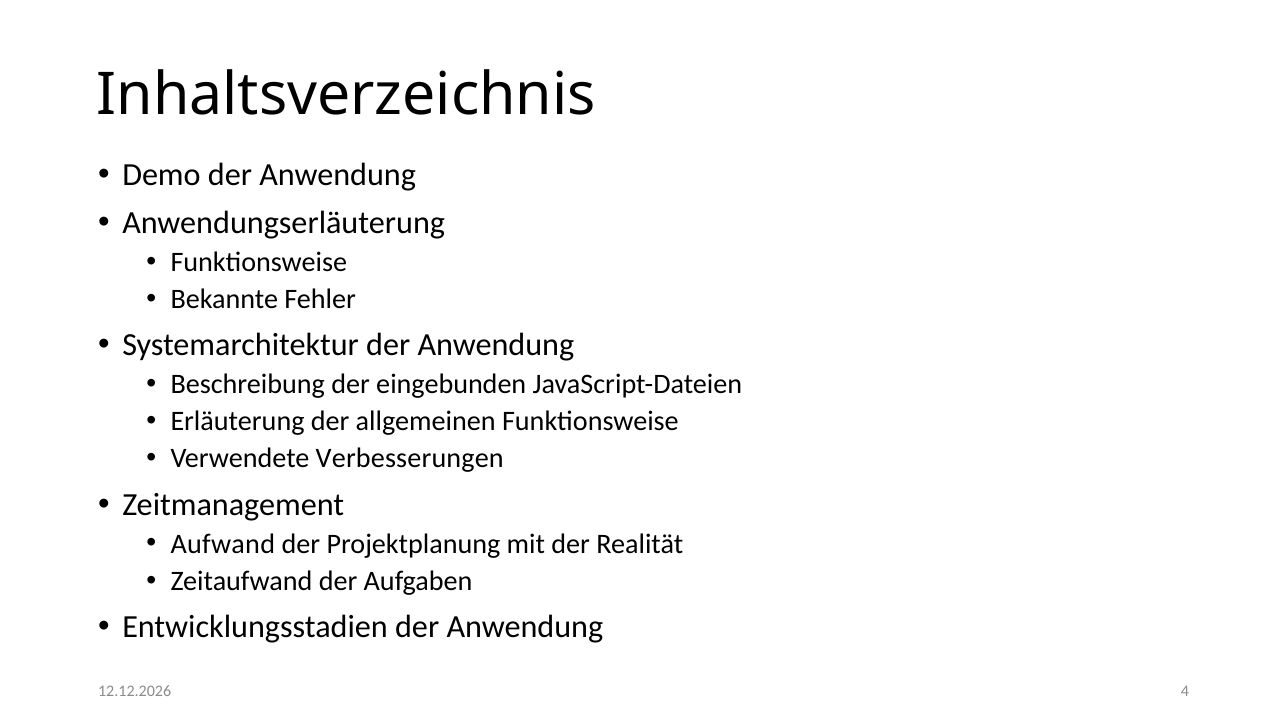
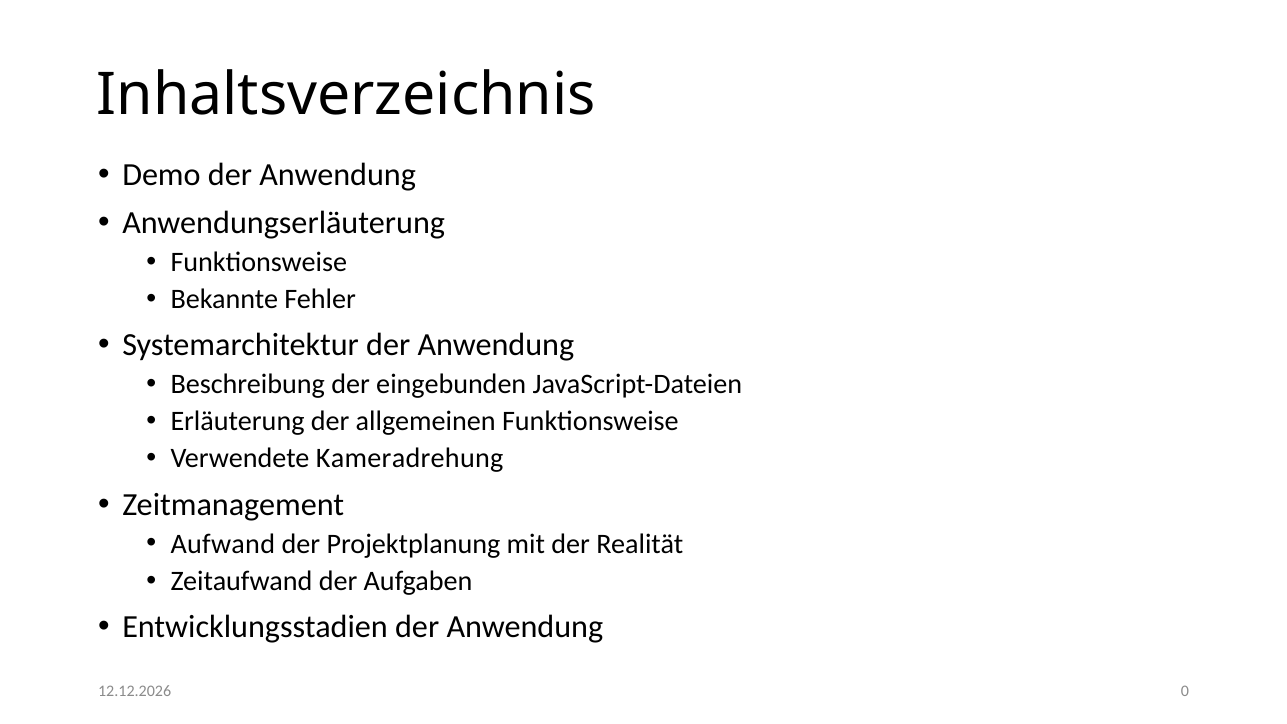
Verbesserungen: Verbesserungen -> Kameradrehung (410, 458)
4: 4 -> 0 (1185, 691)
